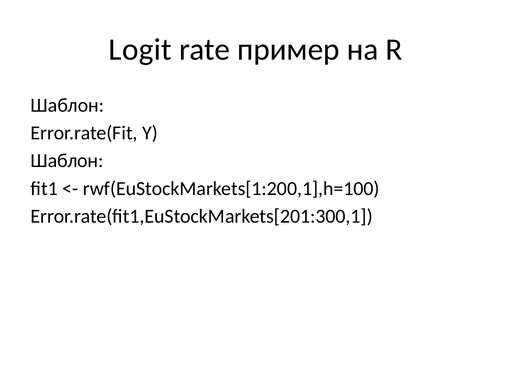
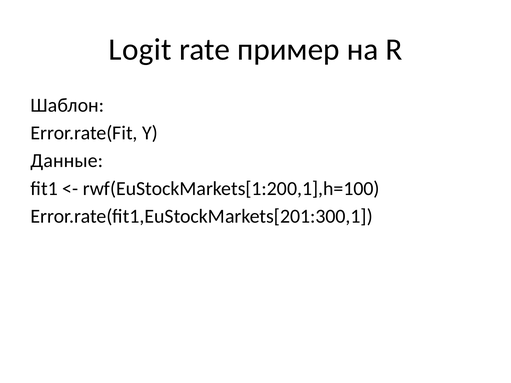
Шаблон: Шаблон -> Данные (67, 161)
